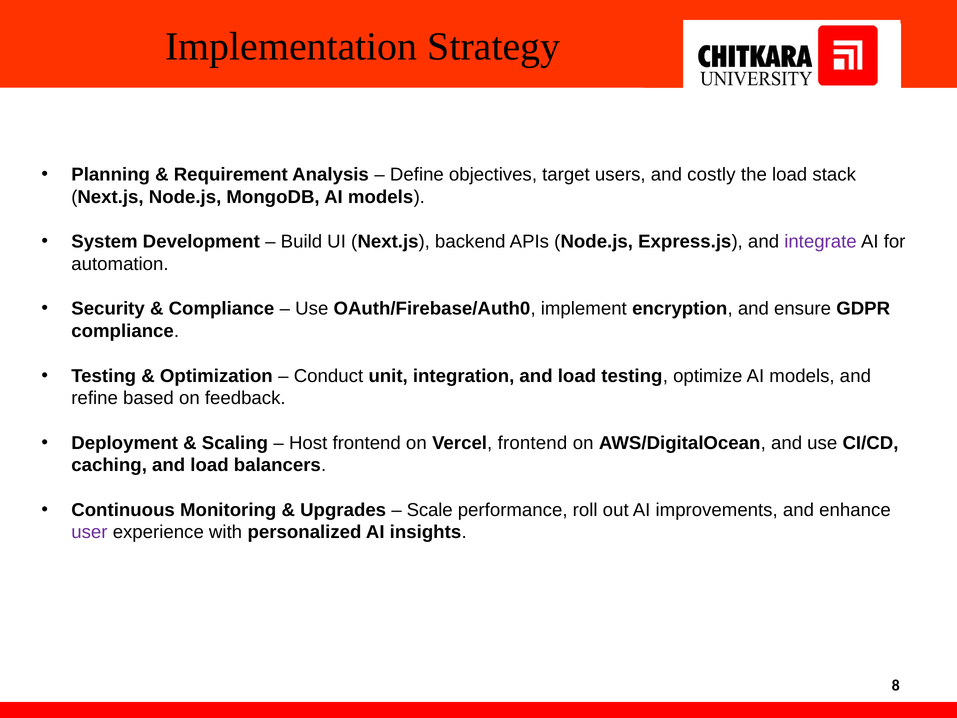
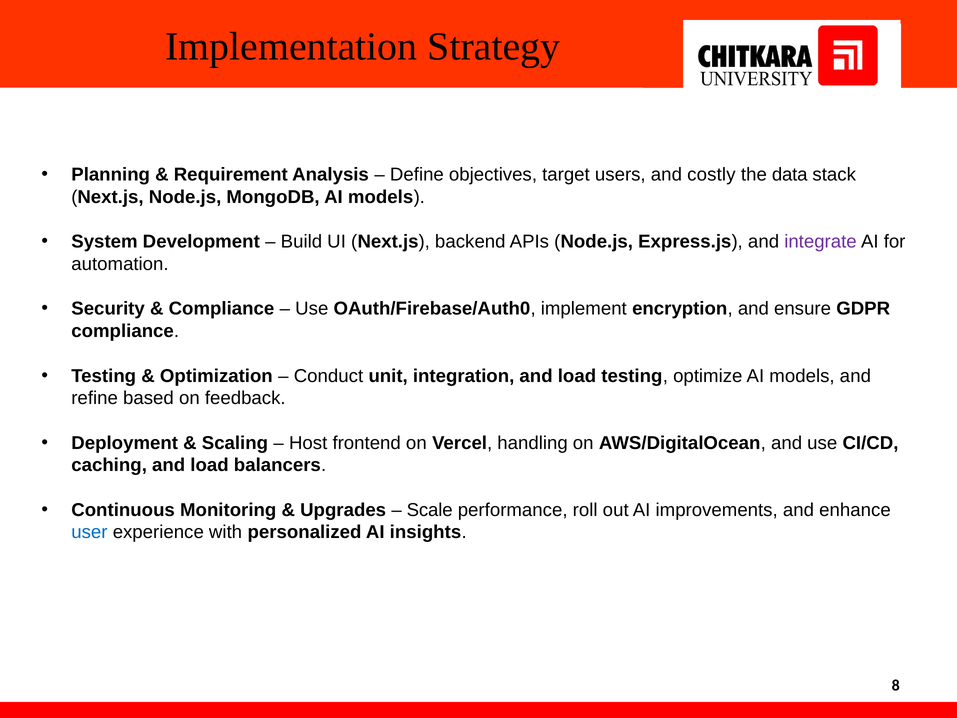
the load: load -> data (790, 175)
Vercel frontend: frontend -> handling (533, 443)
user colour: purple -> blue (89, 532)
